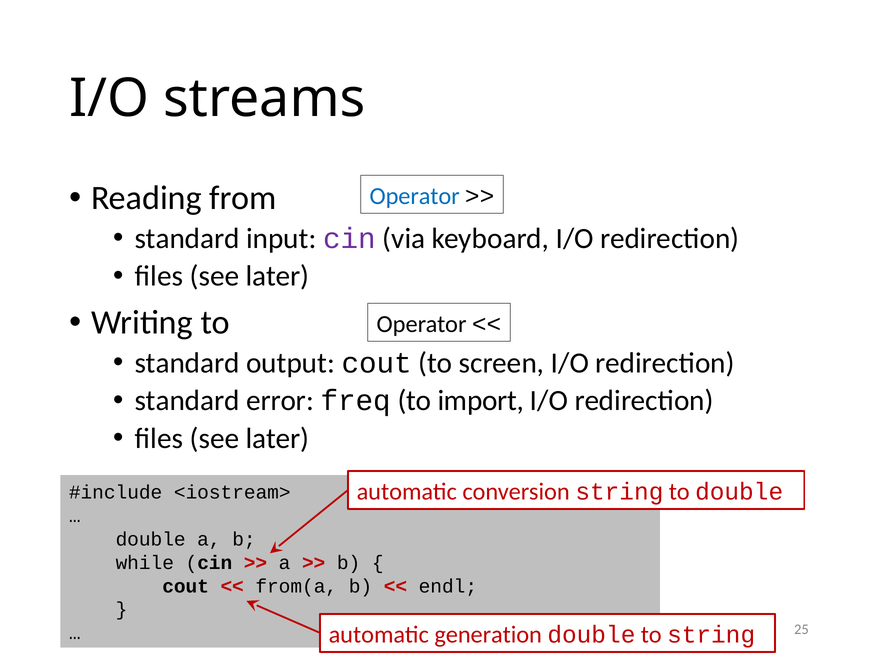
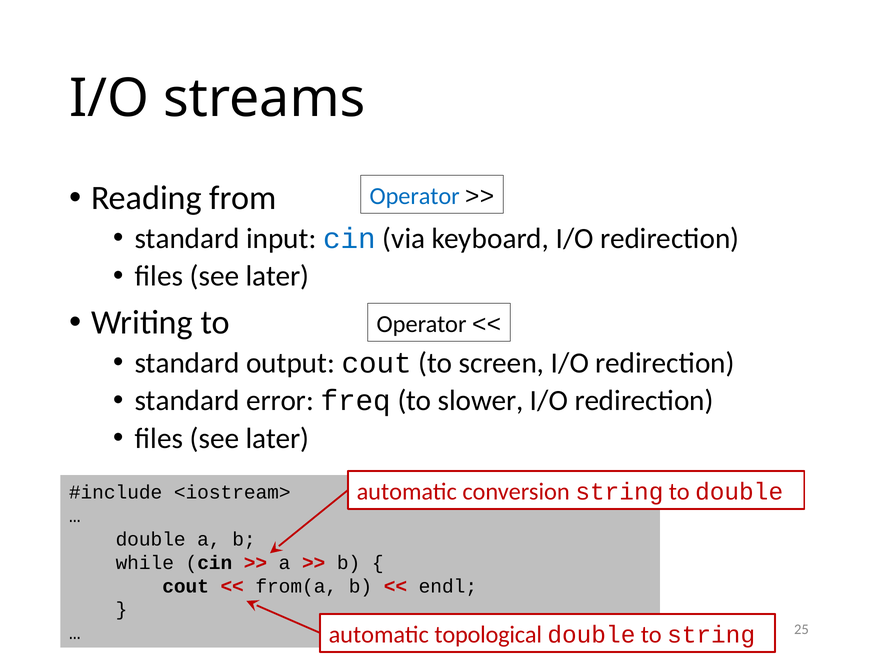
cin colour: purple -> blue (350, 238)
import: import -> slower (481, 400)
generation: generation -> topological (488, 634)
